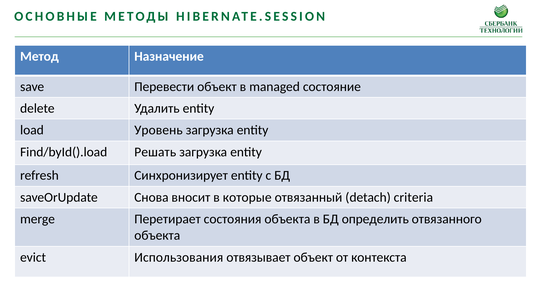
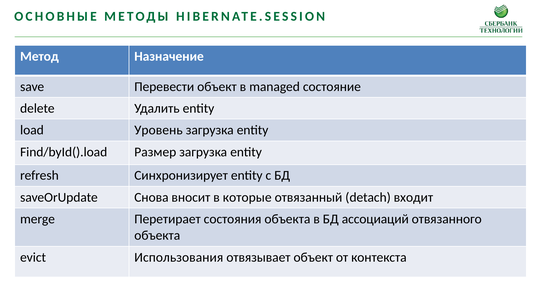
Решать: Решать -> Размер (155, 152)
criteria: criteria -> входит (413, 197)
определить: определить -> ассоциаций (375, 219)
